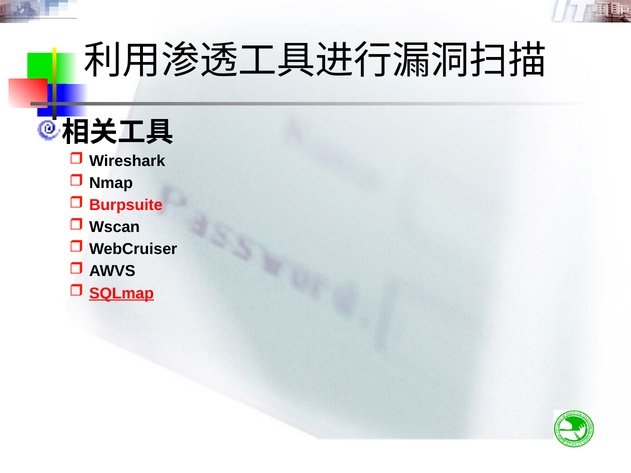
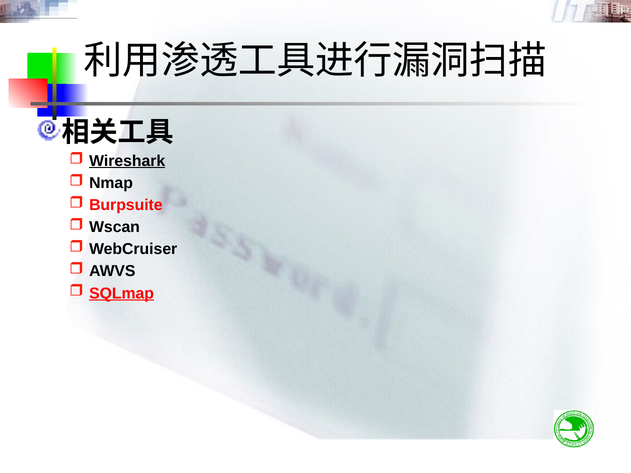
Wireshark underline: none -> present (127, 161)
